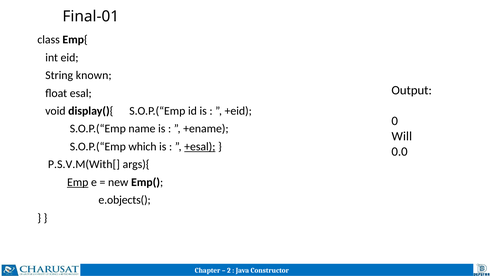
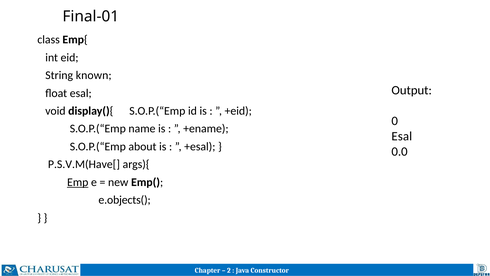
Will: Will -> Esal (402, 136)
which: which -> about (142, 146)
+esal underline: present -> none (200, 146)
P.S.V.M(With[: P.S.V.M(With[ -> P.S.V.M(Have[ (84, 164)
